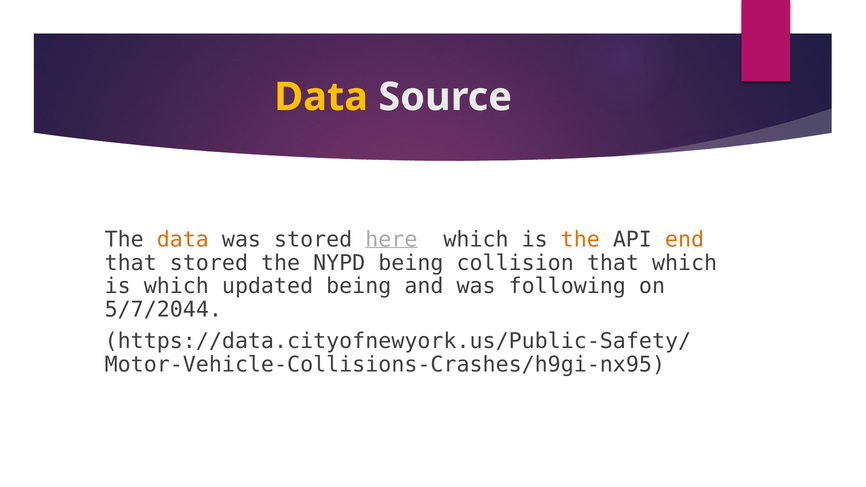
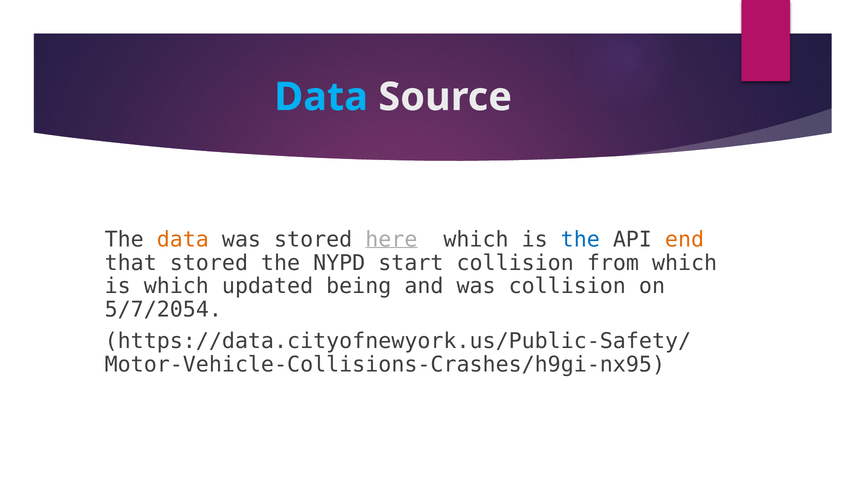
Data colour: yellow -> light blue (321, 97)
the colour: orange -> blue (580, 240)
NYPD being: being -> start (411, 263)
collision that: that -> from (613, 263)
was following: following -> collision (567, 286)
5/7/2044: 5/7/2044 -> 5/7/2054 (163, 310)
